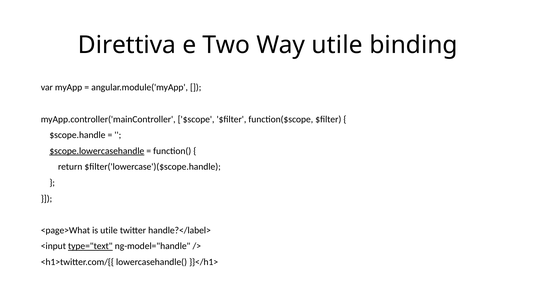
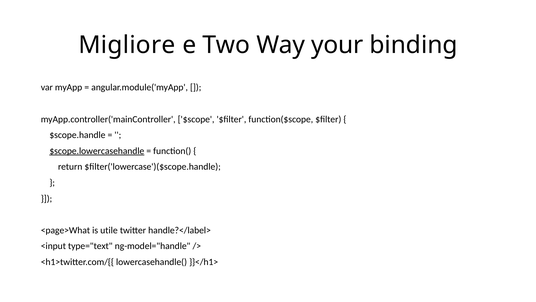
Direttiva: Direttiva -> Migliore (127, 45)
Way utile: utile -> your (337, 45)
type="text underline: present -> none (90, 246)
